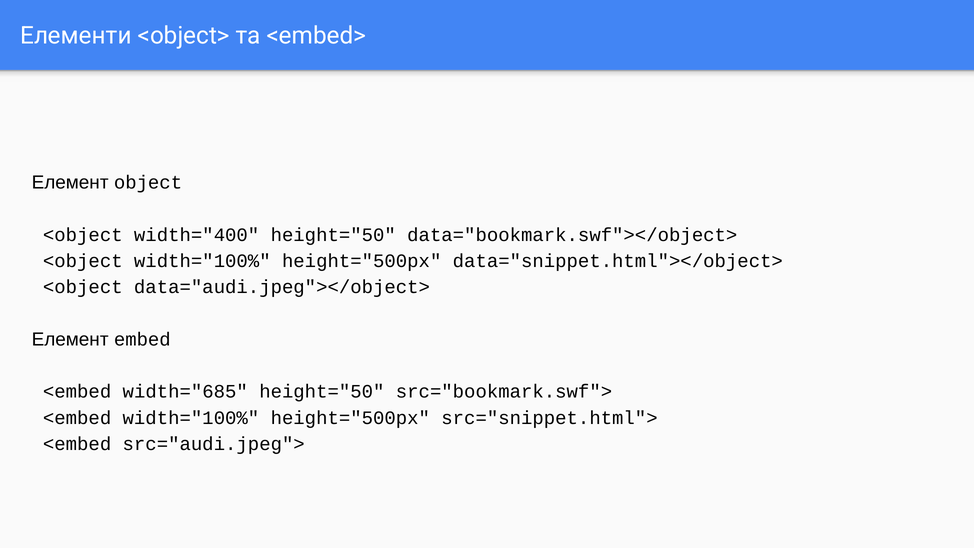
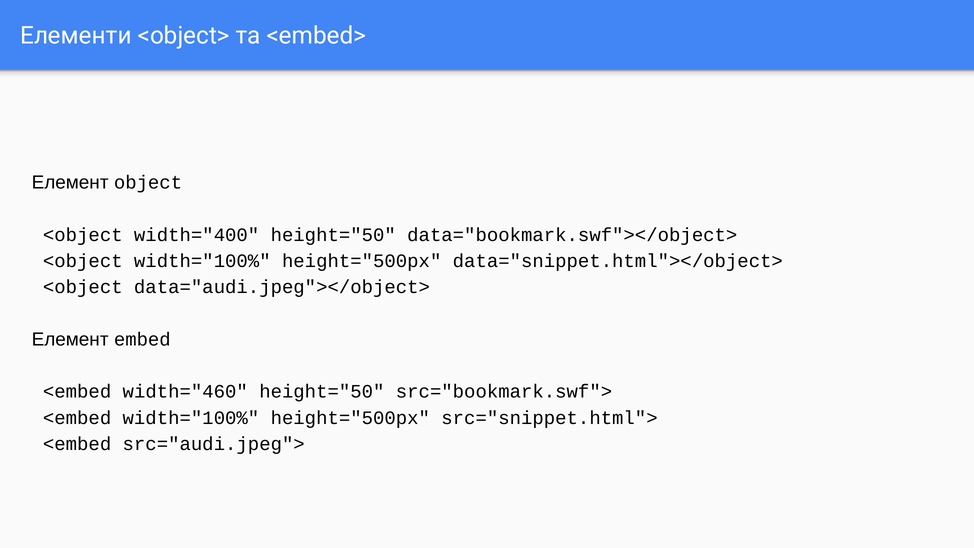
width="685: width="685 -> width="460 (185, 392)
